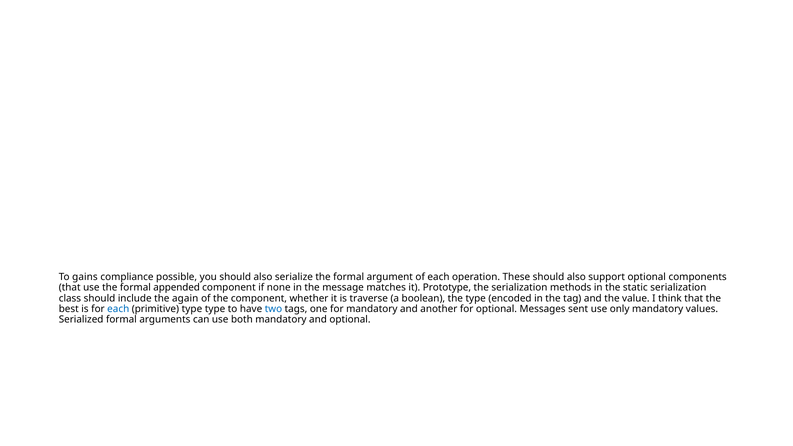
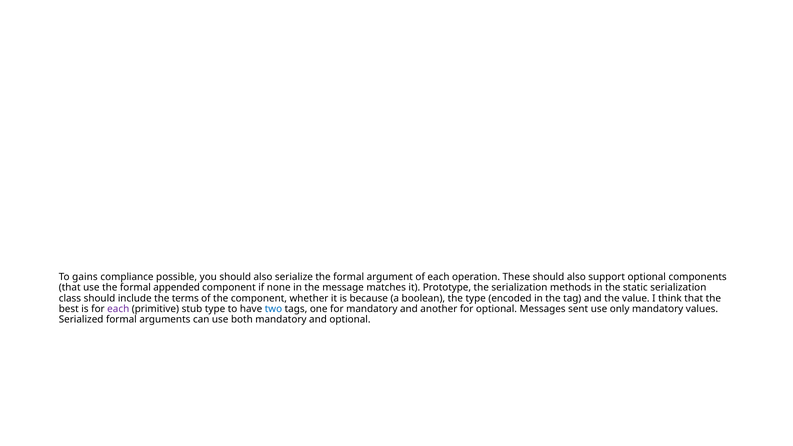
again: again -> terms (185, 298)
traverse: traverse -> because (369, 298)
each colour: blue -> purple (118, 309)
primitive type: type -> stub (192, 309)
